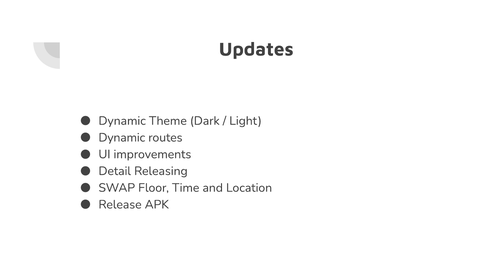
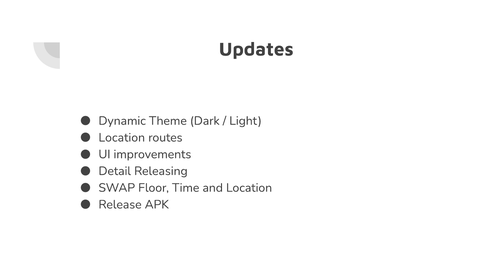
Dynamic: Dynamic -> Location (122, 138)
